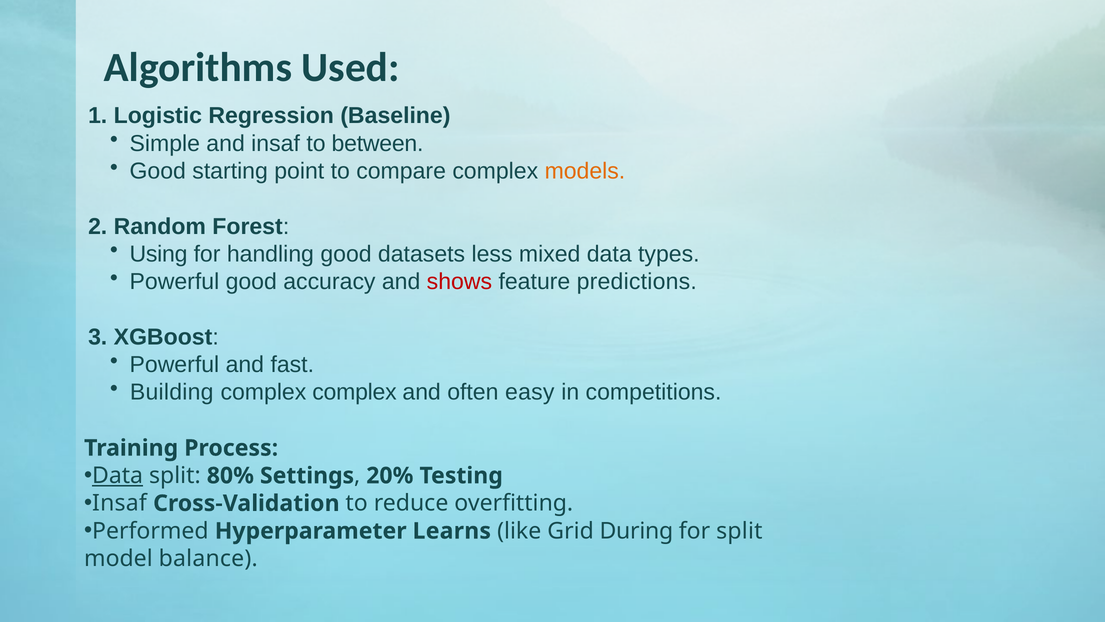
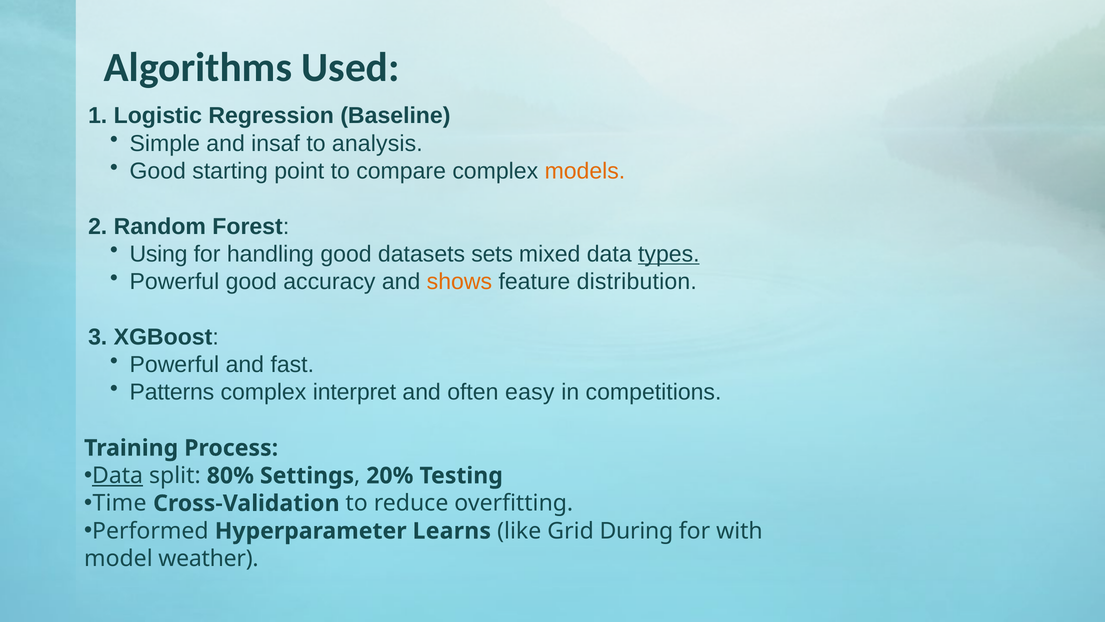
between: between -> analysis (377, 143)
less: less -> sets (492, 254)
types underline: none -> present (669, 254)
shows colour: red -> orange (459, 282)
predictions: predictions -> distribution (637, 282)
Building: Building -> Patterns (172, 392)
complex complex: complex -> interpret (354, 392)
Insaf: Insaf -> Time (120, 503)
for split: split -> with (739, 531)
balance: balance -> weather (208, 558)
